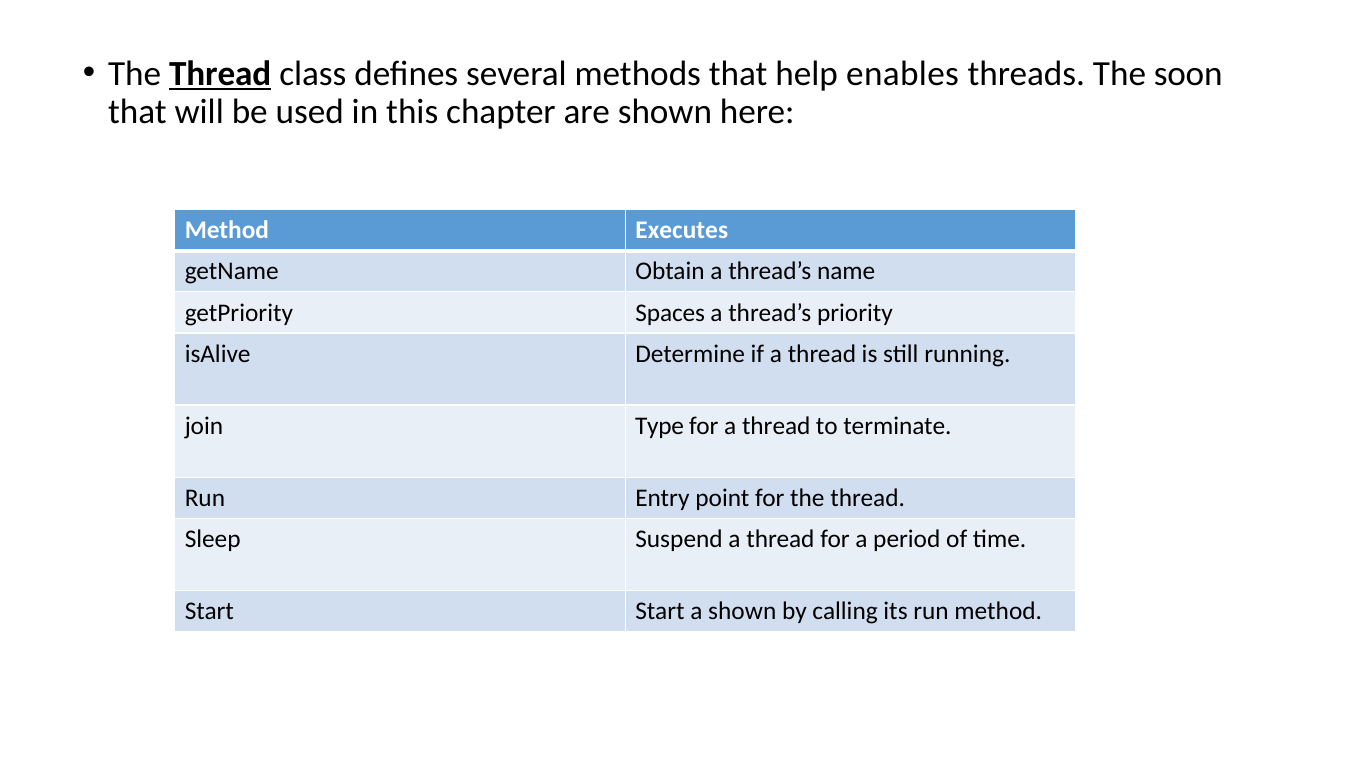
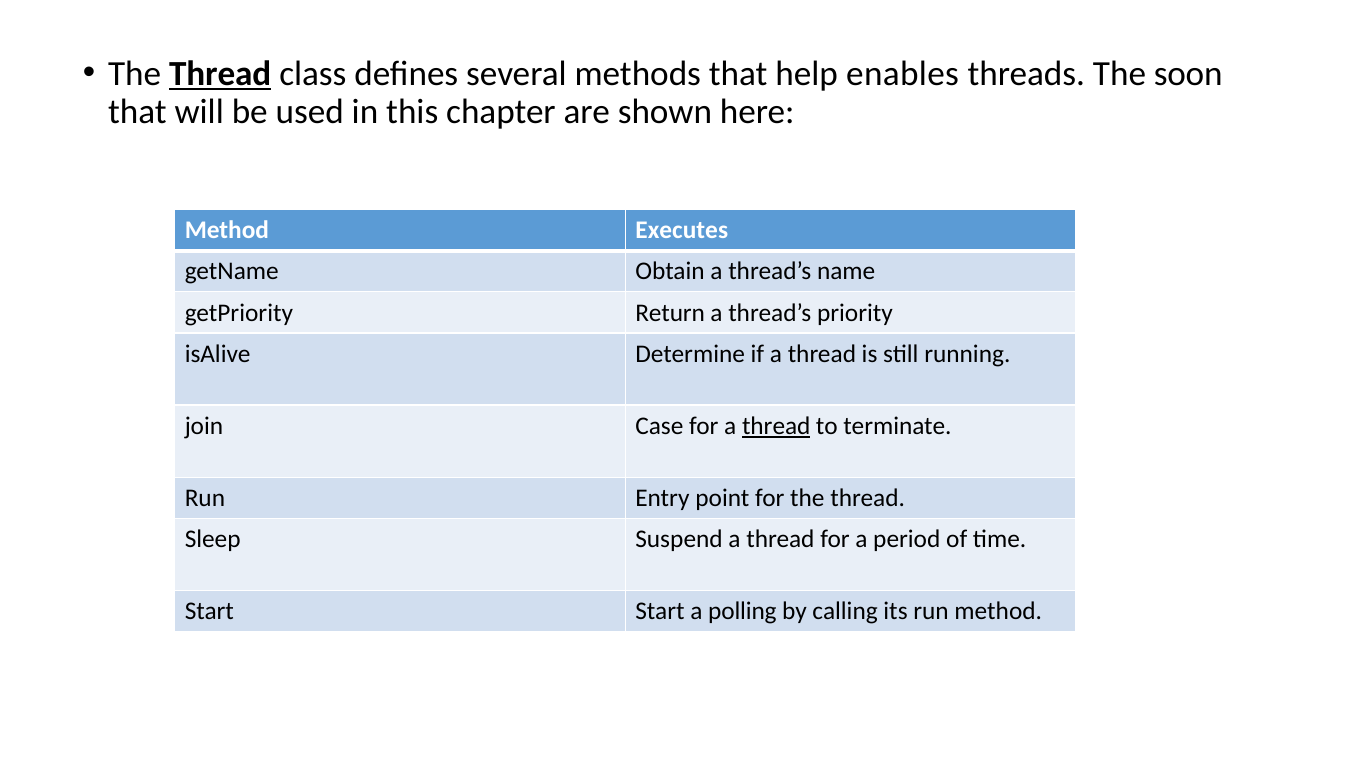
Spaces: Spaces -> Return (670, 312)
Type: Type -> Case (659, 426)
thread underline: none -> present (776, 426)
a shown: shown -> polling (742, 611)
